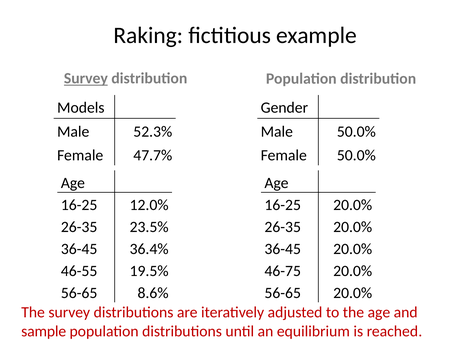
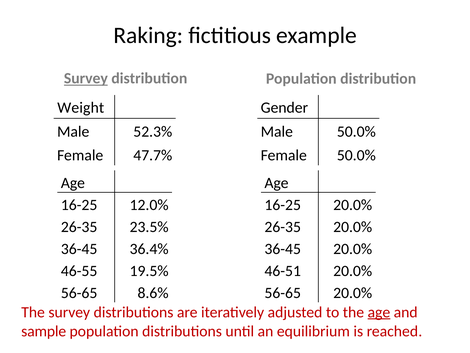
Models: Models -> Weight (81, 107)
46-75: 46-75 -> 46-51 (283, 271)
age underline: none -> present (379, 312)
